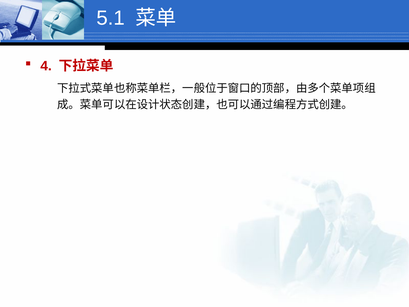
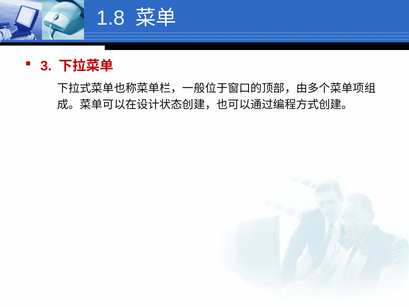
5.1: 5.1 -> 1.8 (111, 18)
4: 4 -> 3 (46, 66)
